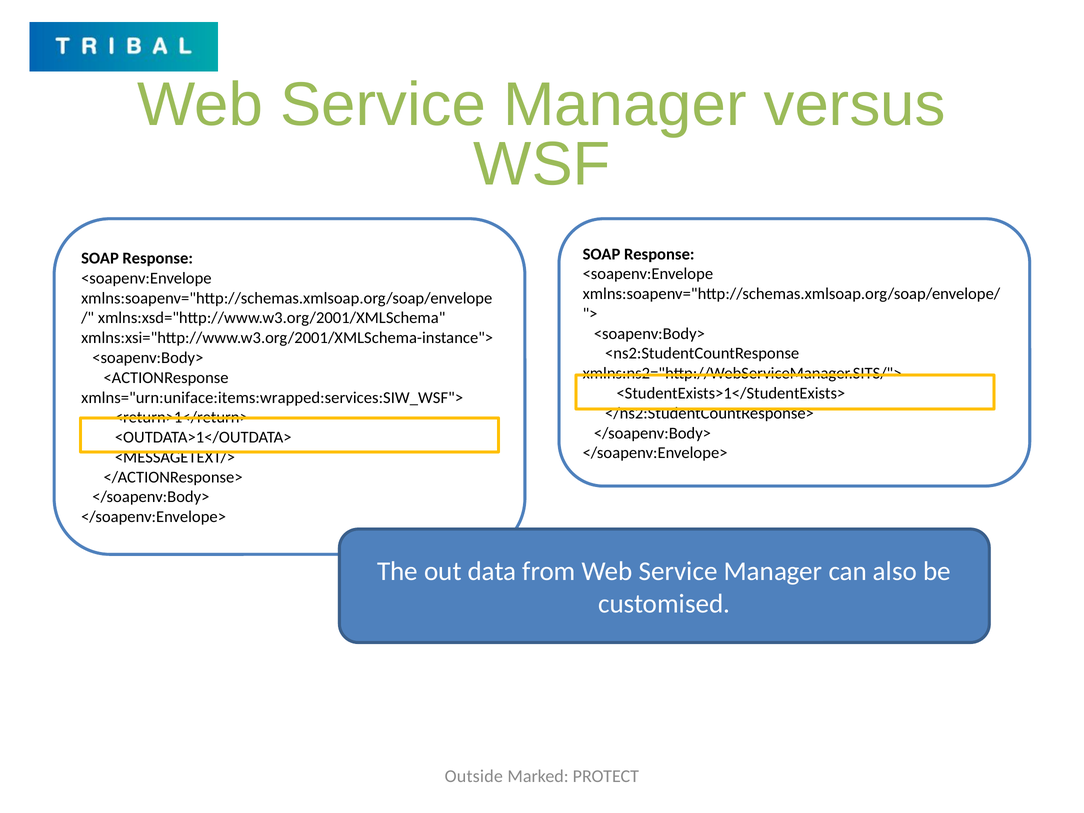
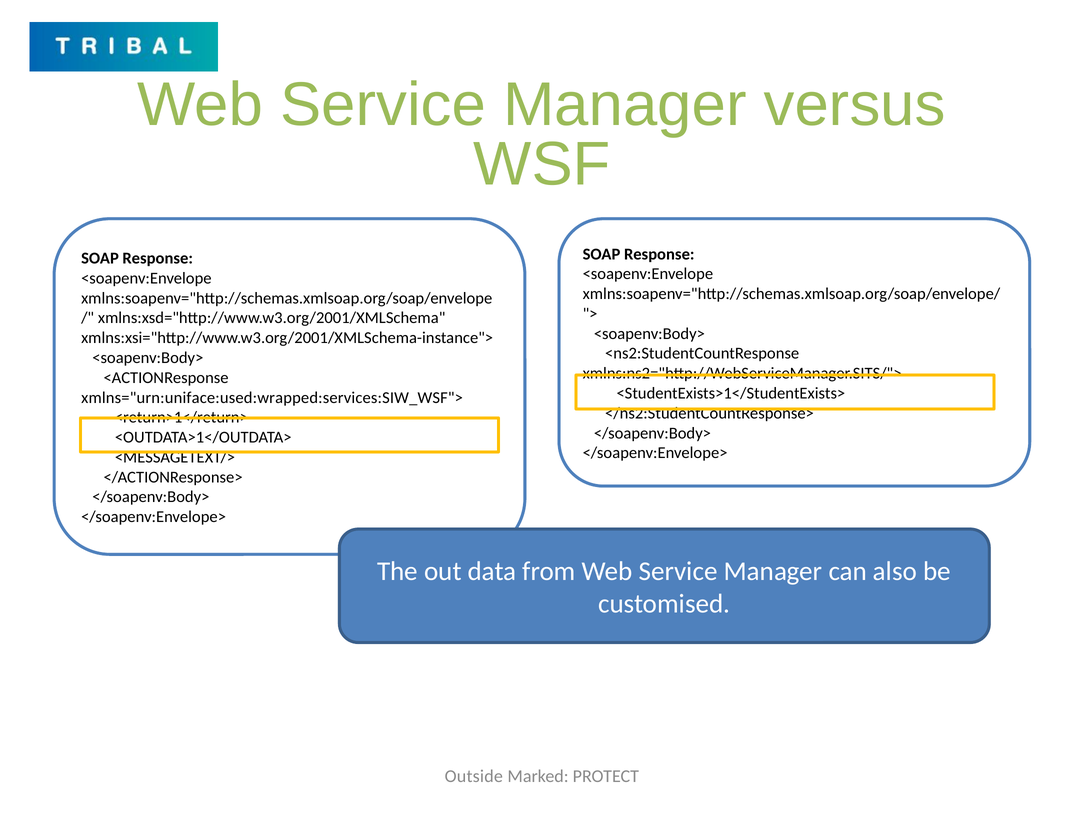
xmlns="urn:uniface:items:wrapped:services:SIW_WSF">: xmlns="urn:uniface:items:wrapped:services:SIW_WSF"> -> xmlns="urn:uniface:used:wrapped:services:SIW_WSF"> (272, 398)
